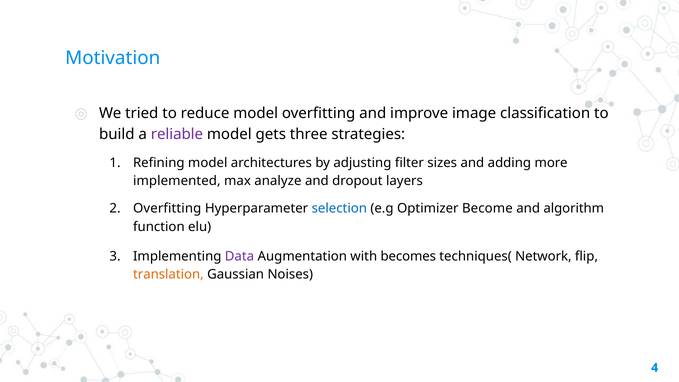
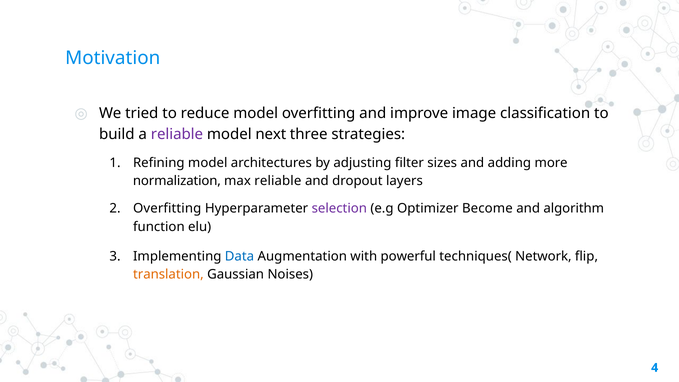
gets: gets -> next (271, 134)
implemented: implemented -> normalization (177, 181)
max analyze: analyze -> reliable (278, 181)
selection colour: blue -> purple (339, 209)
Data colour: purple -> blue (239, 256)
becomes: becomes -> powerful (408, 256)
